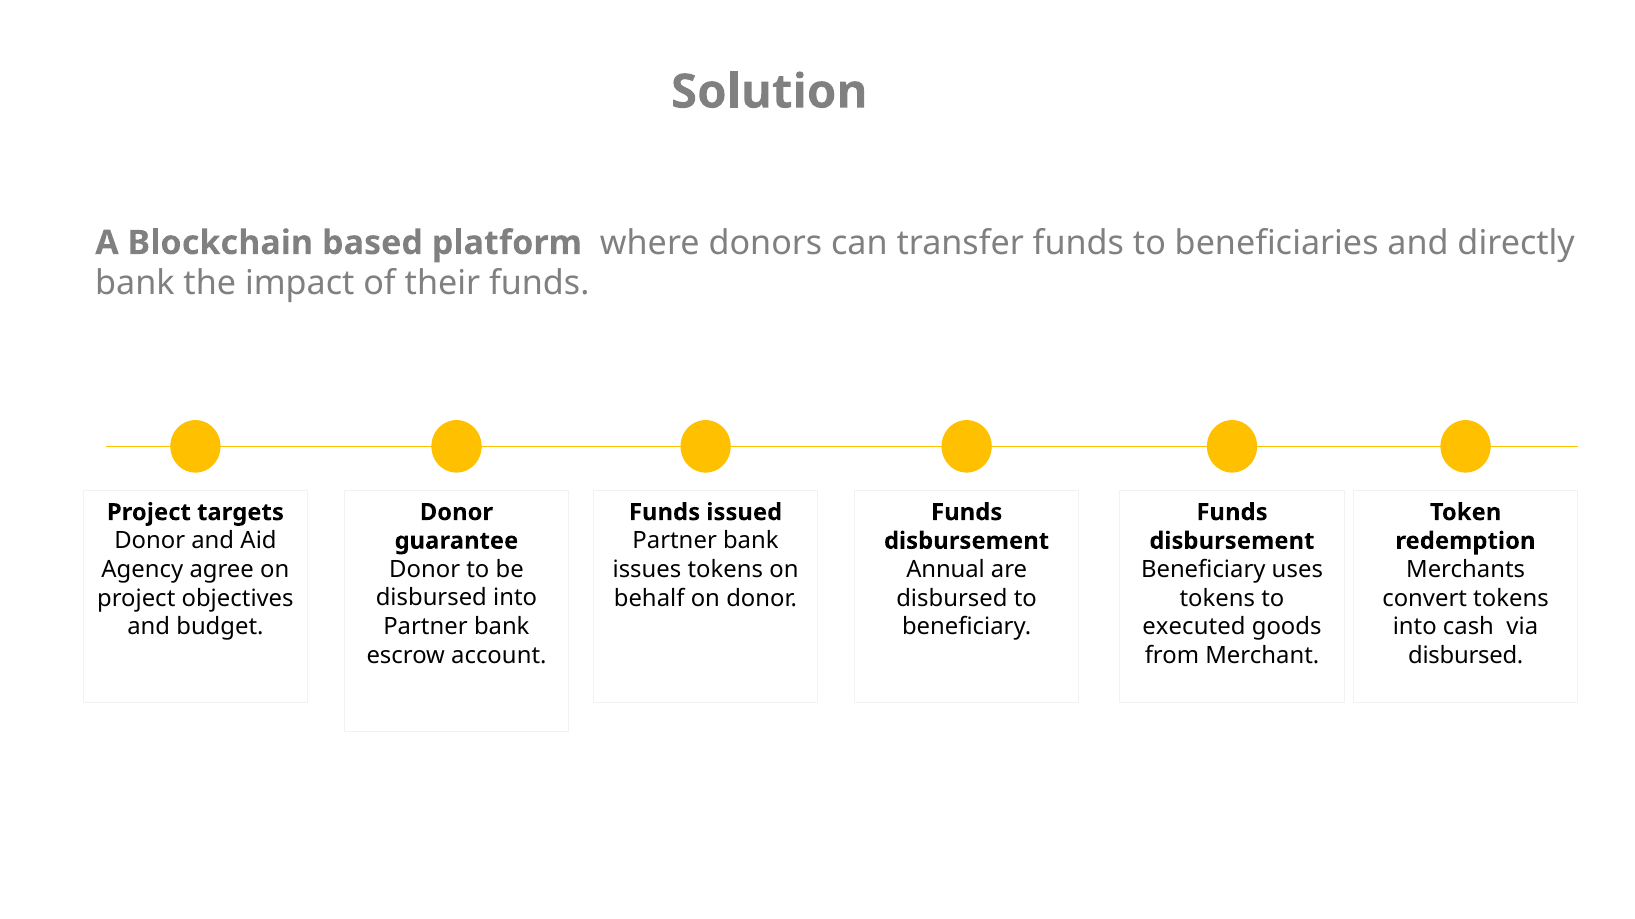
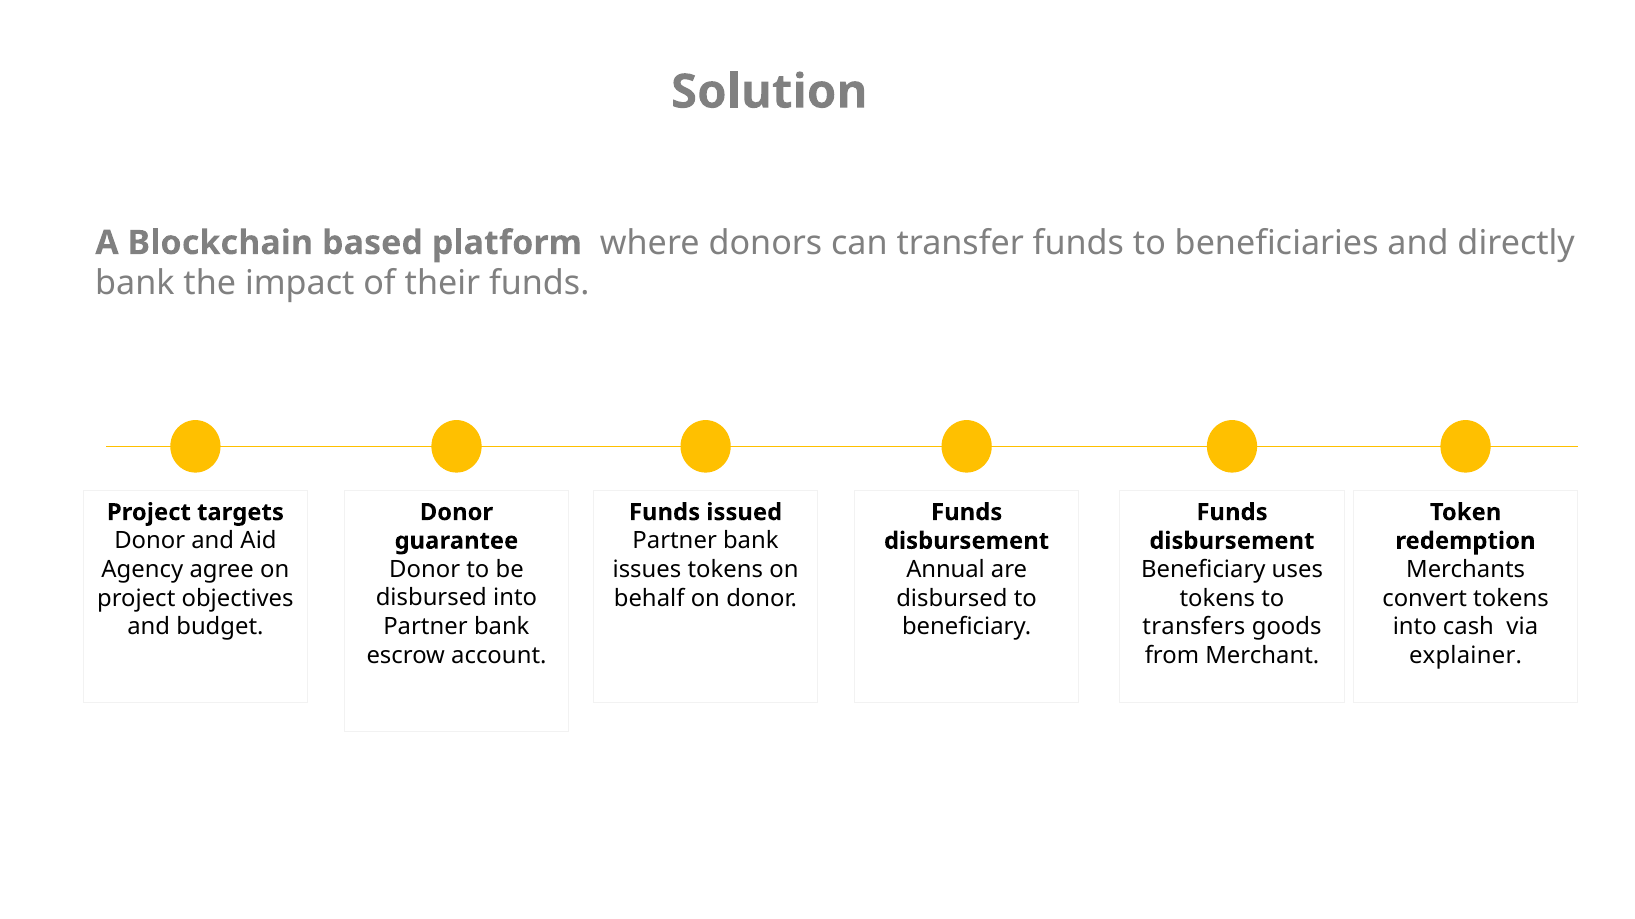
executed: executed -> transfers (1194, 627)
disbursed: disbursed -> explainer (1466, 656)
